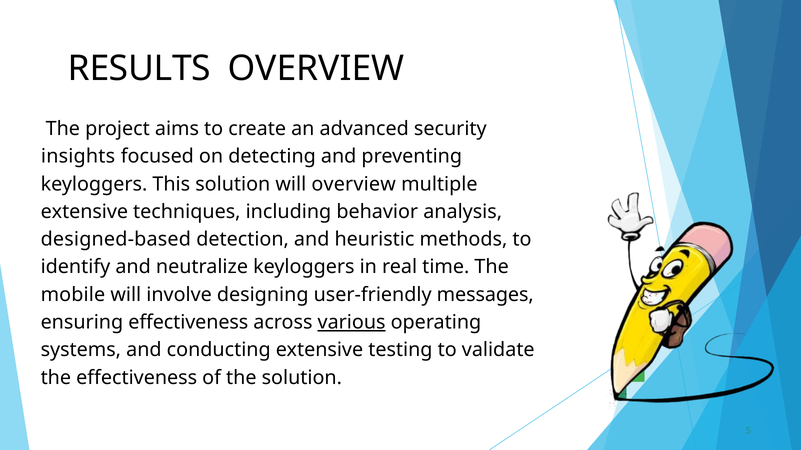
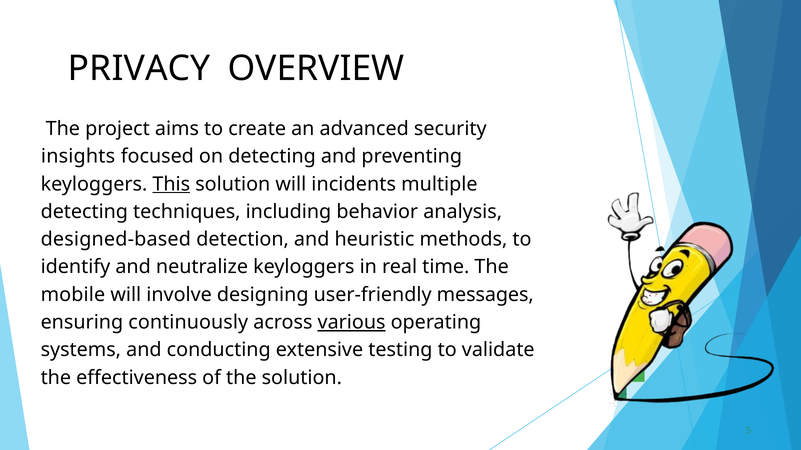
RESULTS: RESULTS -> PRIVACY (139, 68)
This underline: none -> present (171, 184)
will overview: overview -> incidents (354, 184)
extensive: extensive -> detecting (84, 212)
ensuring effectiveness: effectiveness -> continuously (188, 323)
